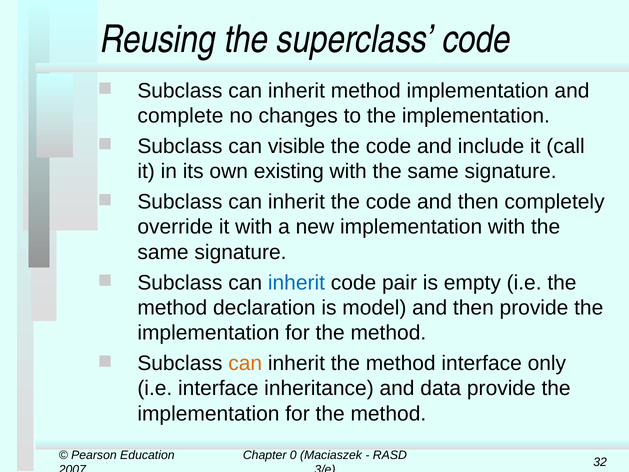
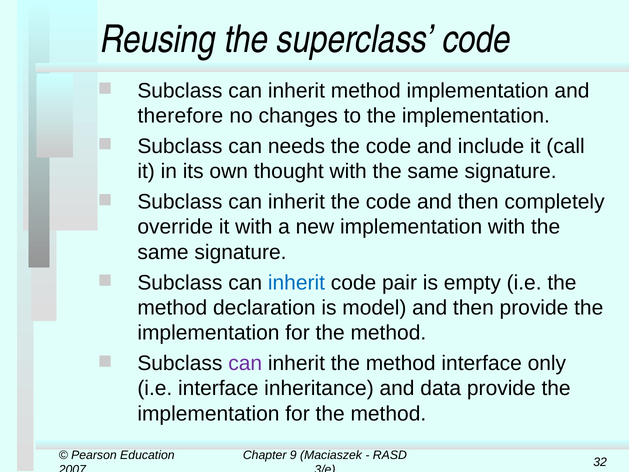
complete: complete -> therefore (180, 116)
visible: visible -> needs (296, 146)
existing: existing -> thought (289, 171)
can colour: orange -> purple (245, 363)
0: 0 -> 9 (293, 455)
